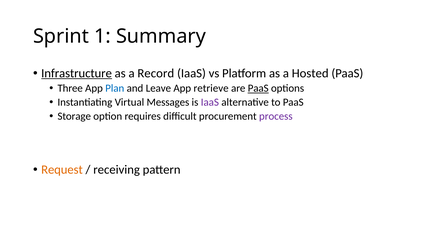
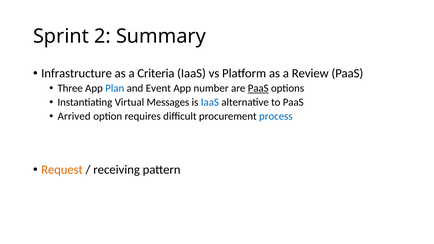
1: 1 -> 2 (103, 36)
Infrastructure underline: present -> none (77, 73)
Record: Record -> Criteria (156, 73)
Hosted: Hosted -> Review (310, 73)
Leave: Leave -> Event (158, 88)
retrieve: retrieve -> number (211, 88)
IaaS colour: purple -> blue (210, 102)
Storage: Storage -> Arrived (74, 116)
process colour: purple -> blue (276, 116)
